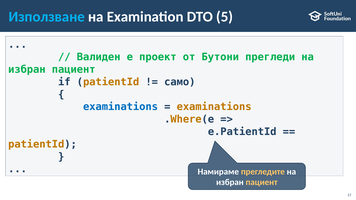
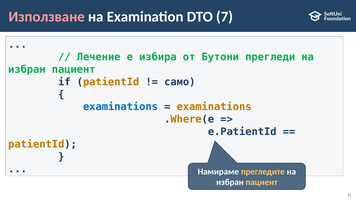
Използване colour: light blue -> pink (47, 17)
5: 5 -> 7 (225, 17)
Валиден: Валиден -> Лечение (99, 57)
проект: проект -> избира (158, 57)
